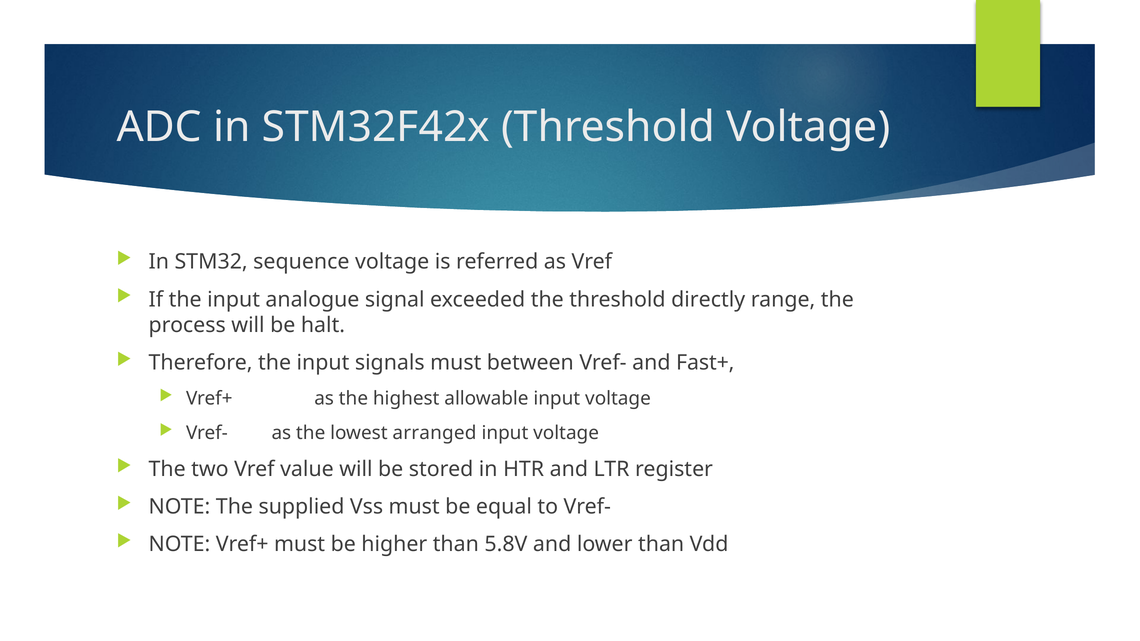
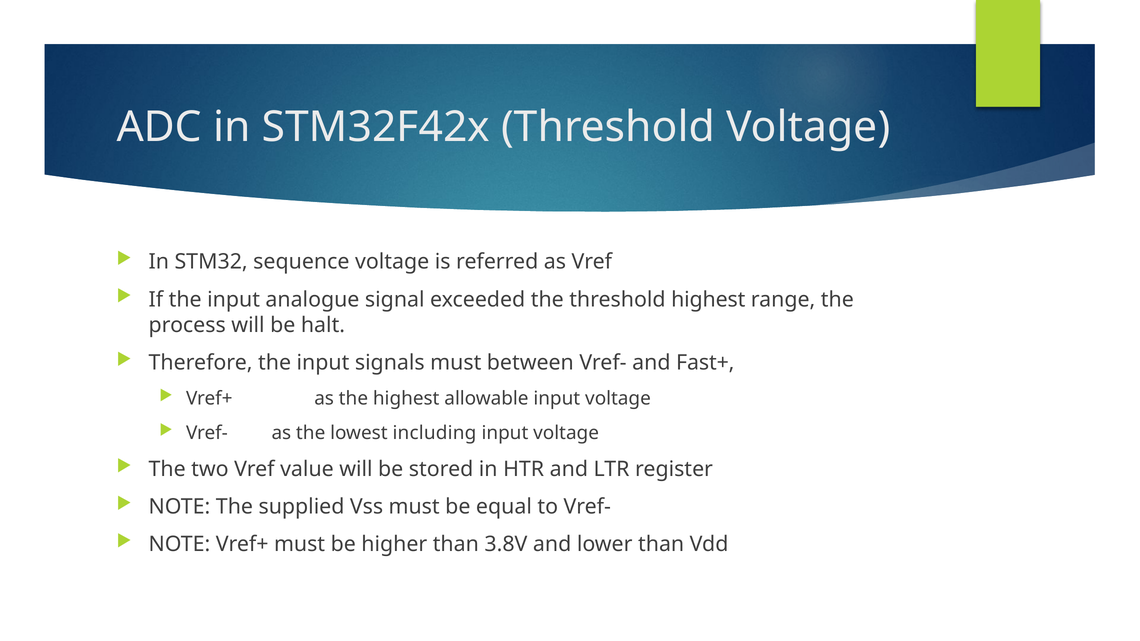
threshold directly: directly -> highest (708, 300)
arranged: arranged -> including (434, 433)
5.8V: 5.8V -> 3.8V (506, 545)
